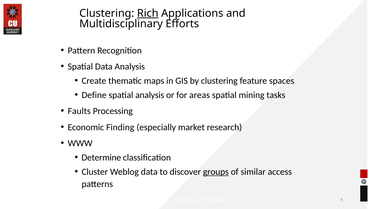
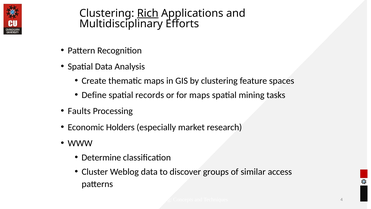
spatial analysis: analysis -> records (150, 95)
for areas: areas -> maps (200, 95)
Finding: Finding -> Holders (120, 127)
groups underline: present -> none (216, 172)
